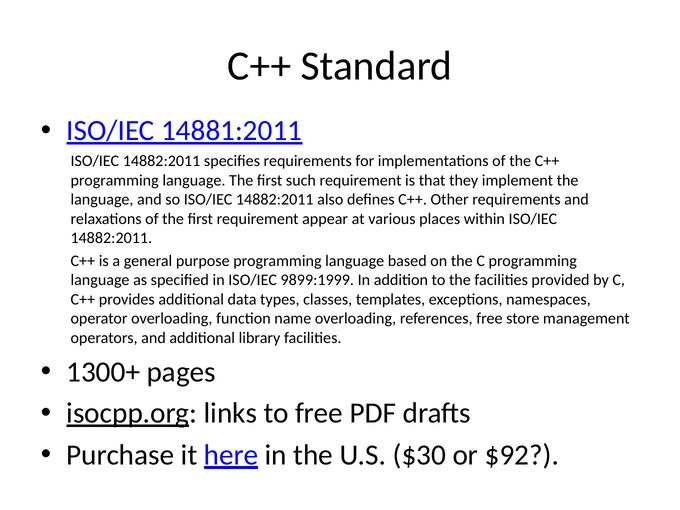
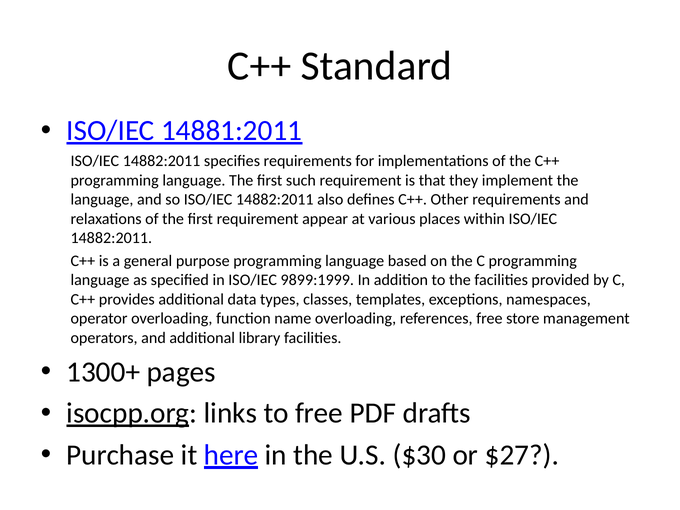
$92: $92 -> $27 (522, 455)
